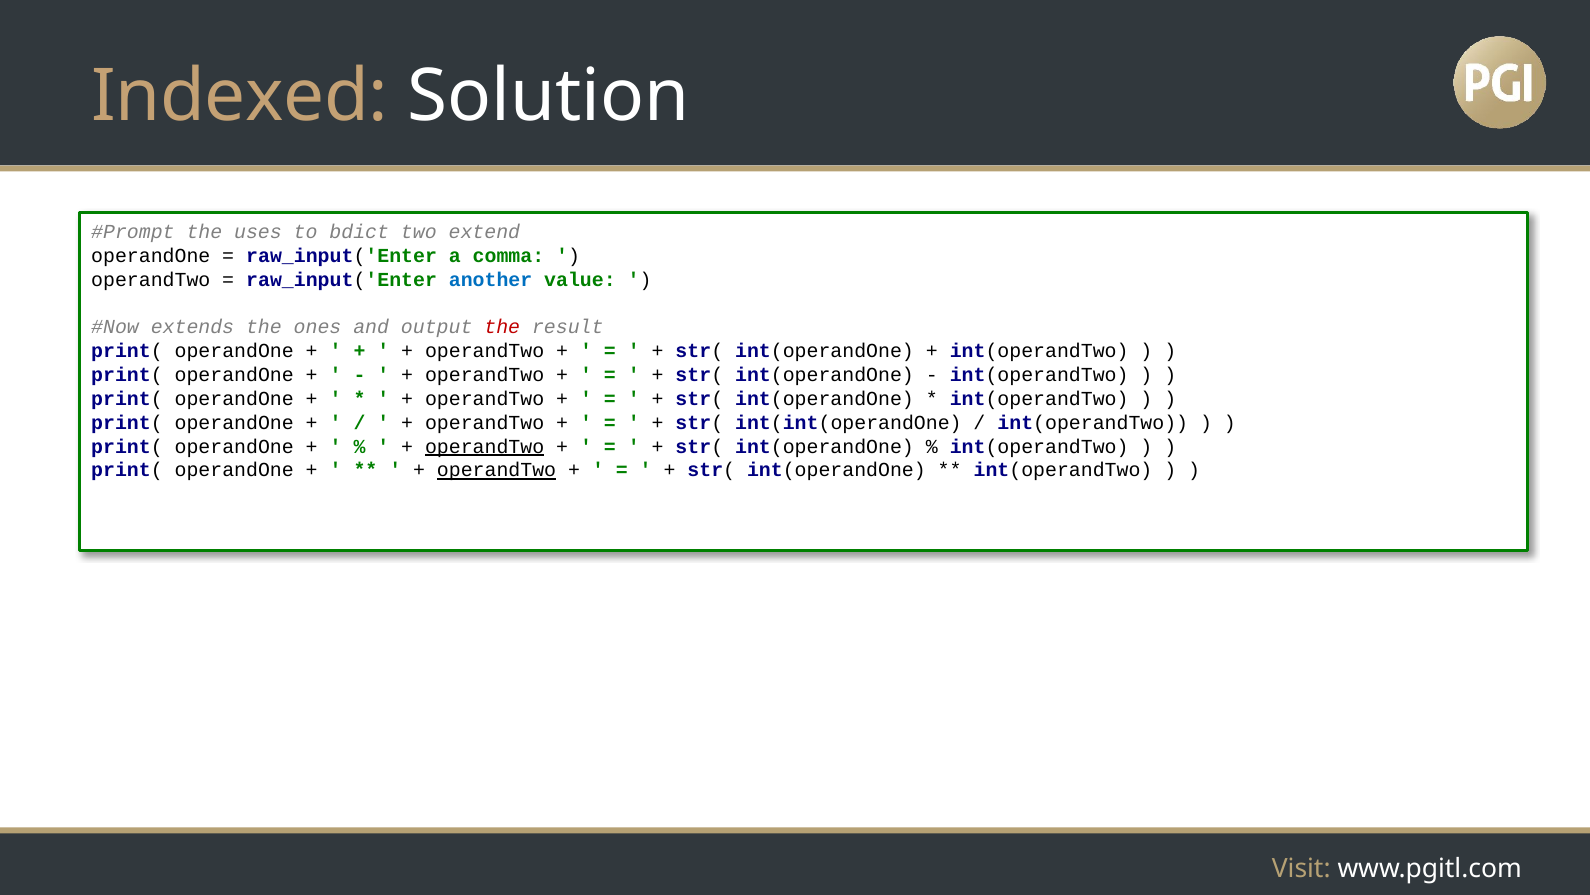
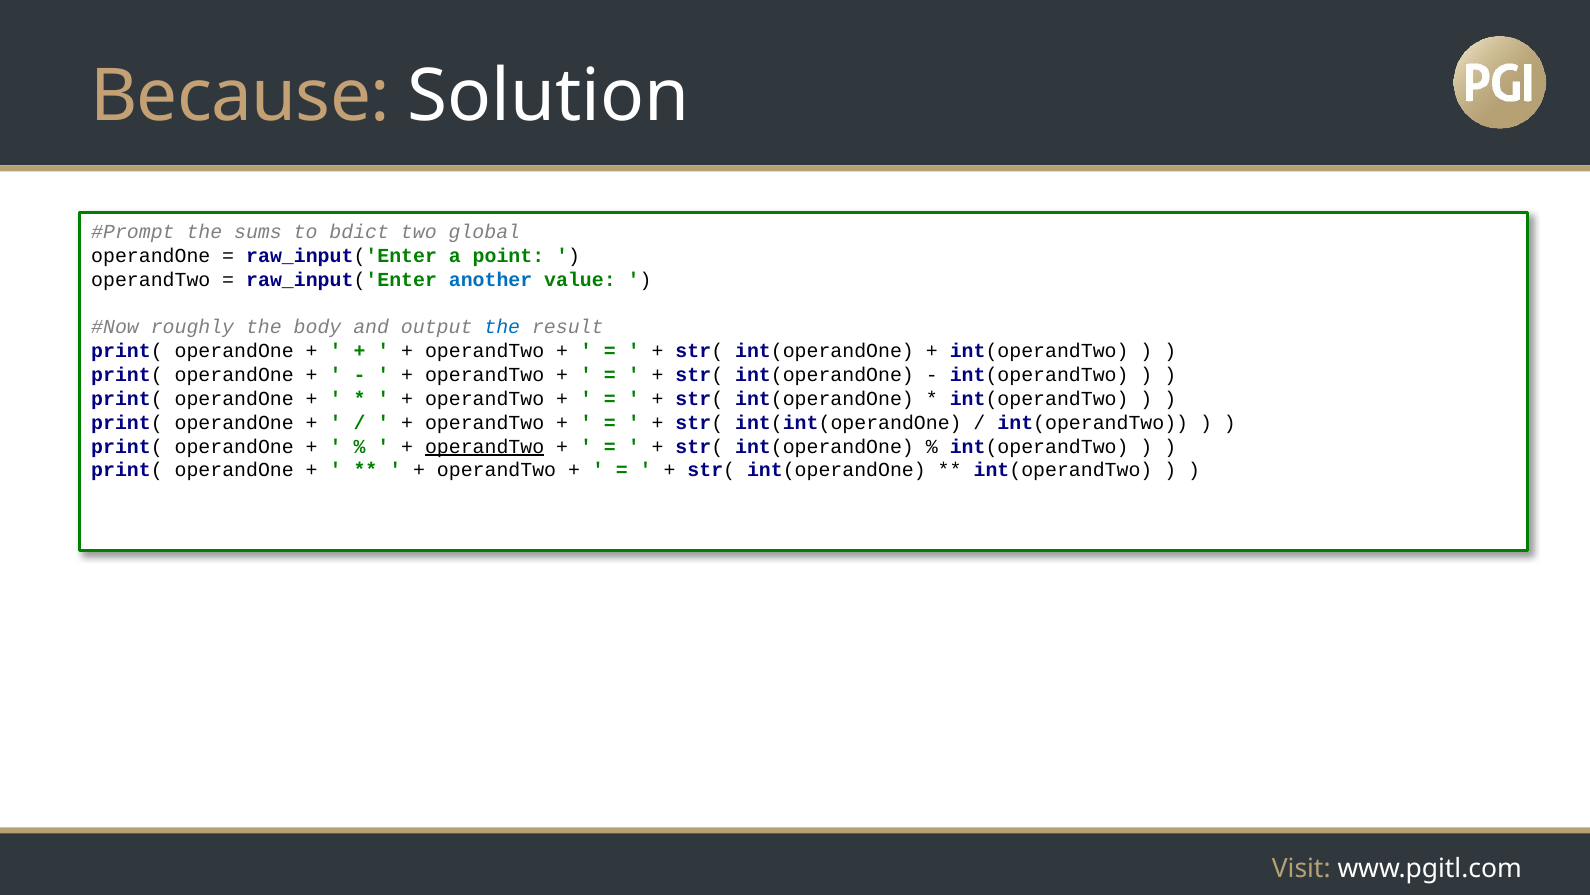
Indexed: Indexed -> Because (240, 96)
uses: uses -> sums (258, 232)
extend: extend -> global (484, 232)
comma: comma -> point (508, 255)
extends: extends -> roughly (192, 327)
ones: ones -> body (318, 327)
the colour: red -> blue (502, 327)
operandTwo underline: present -> none (497, 470)
